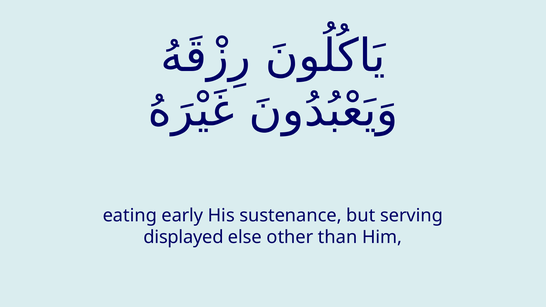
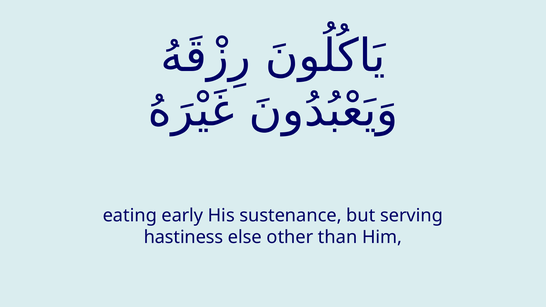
displayed: displayed -> hastiness (184, 237)
